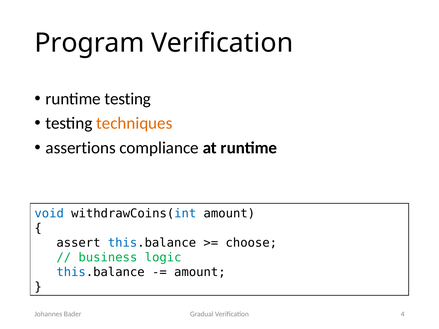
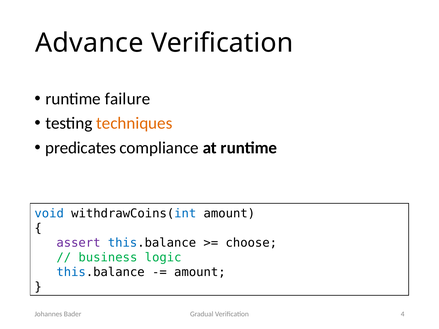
Program: Program -> Advance (89, 43)
runtime testing: testing -> failure (128, 99)
assertions: assertions -> predicates (81, 148)
assert colour: black -> purple (78, 243)
